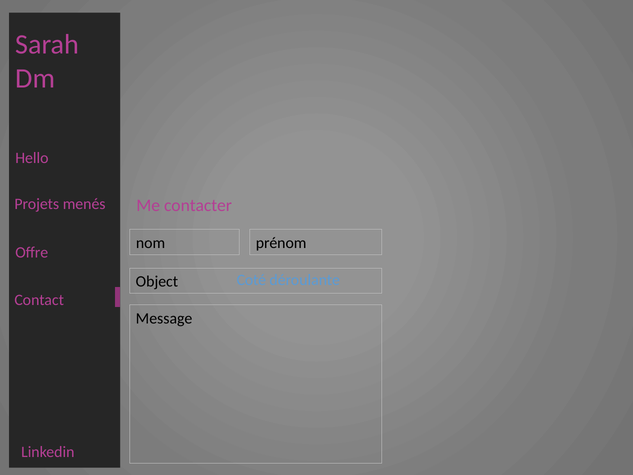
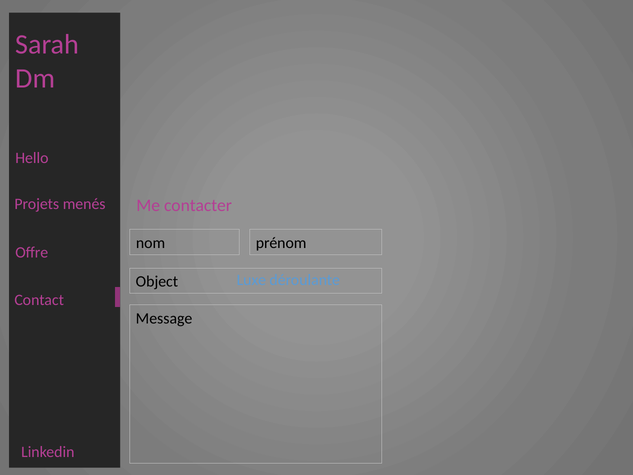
Coté: Coté -> Luxe (251, 280)
